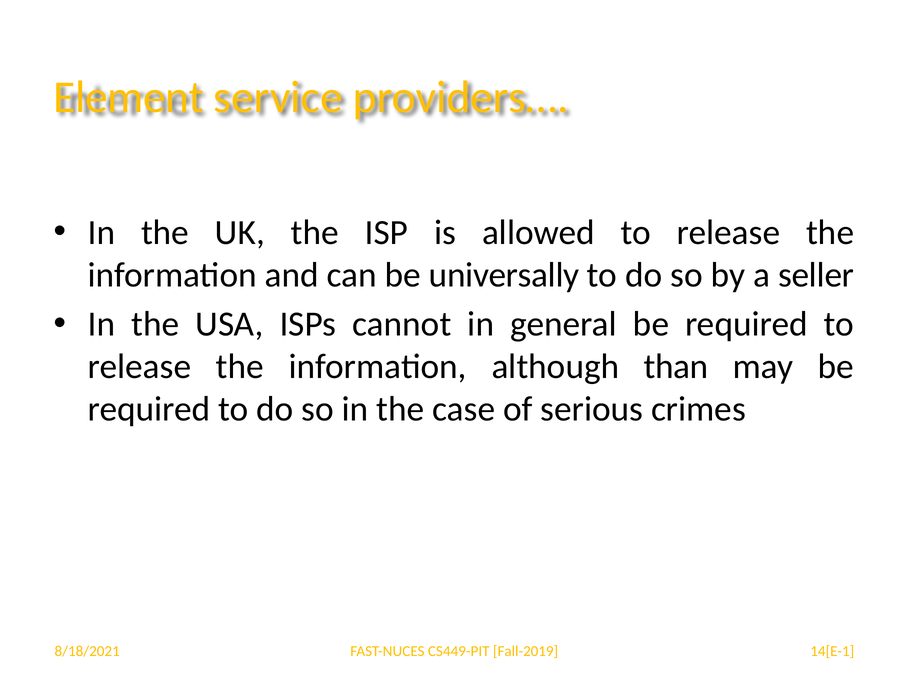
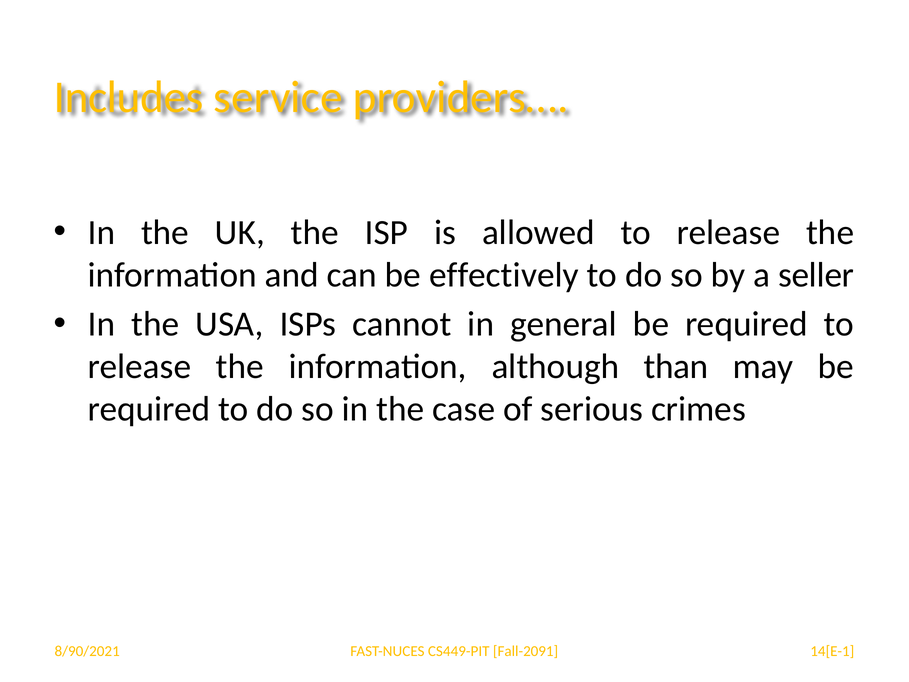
Element: Element -> Includes (129, 97)
universally: universally -> effectively (504, 275)
8/18/2021: 8/18/2021 -> 8/90/2021 (87, 651)
Fall-2019: Fall-2019 -> Fall-2091 (526, 651)
